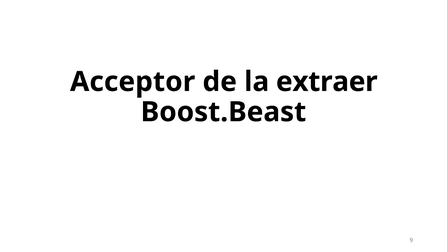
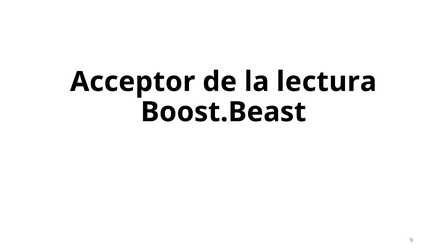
extraer: extraer -> lectura (327, 82)
